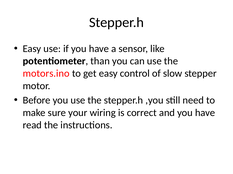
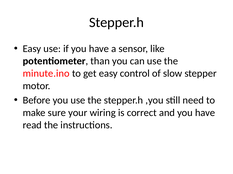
motors.ino: motors.ino -> minute.ino (46, 74)
